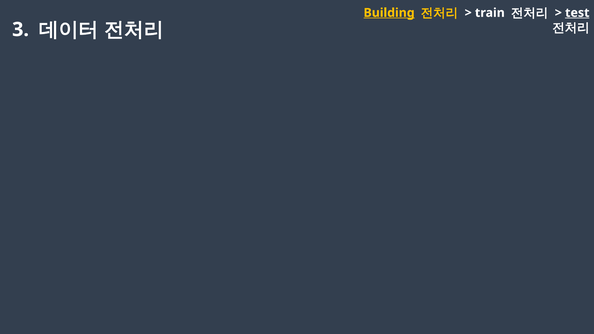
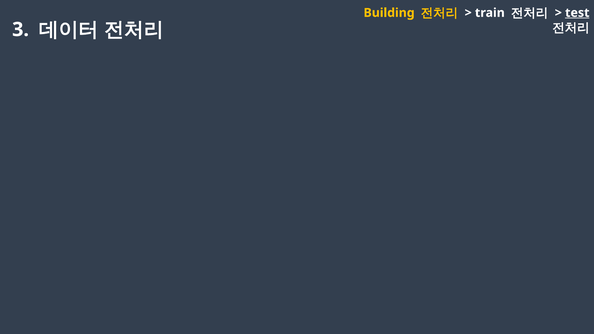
Building underline: present -> none (389, 13)
